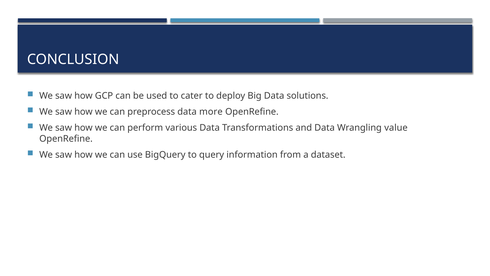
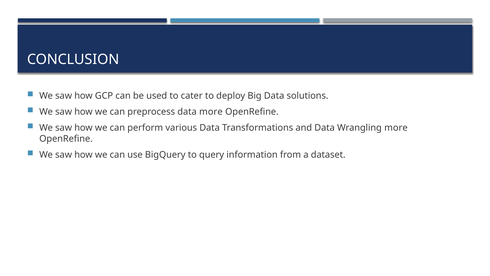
Wrangling value: value -> more (396, 127)
